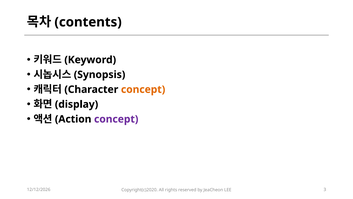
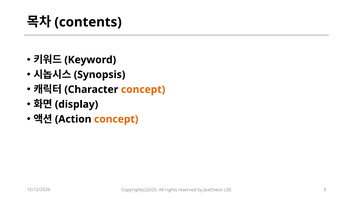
concept colour: purple -> orange (116, 119)
